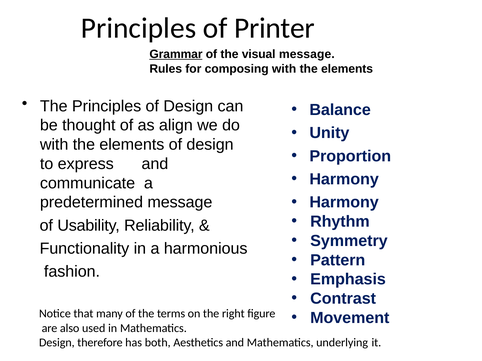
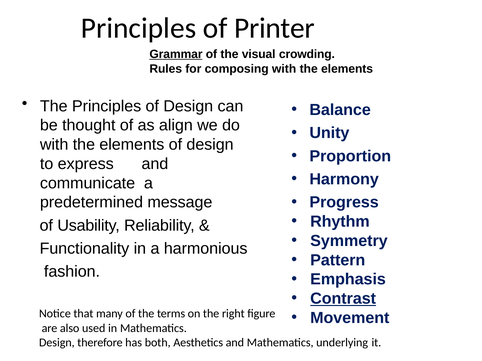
visual message: message -> crowding (307, 54)
Harmony: Harmony -> Progress (344, 203)
Contrast underline: none -> present (343, 299)
